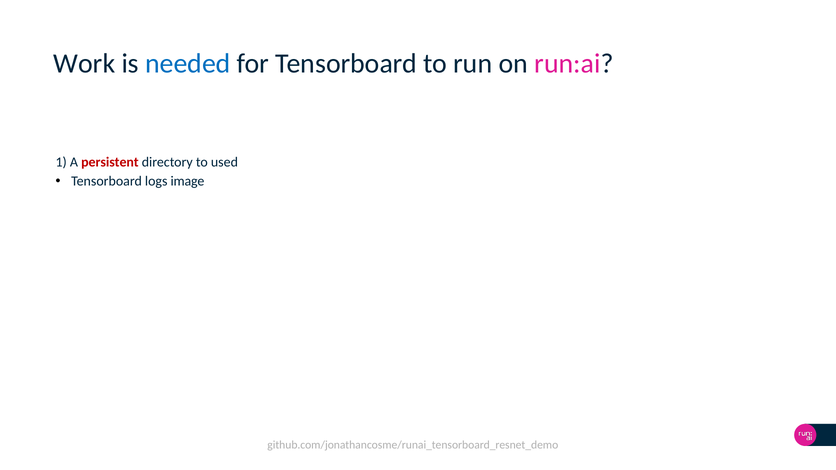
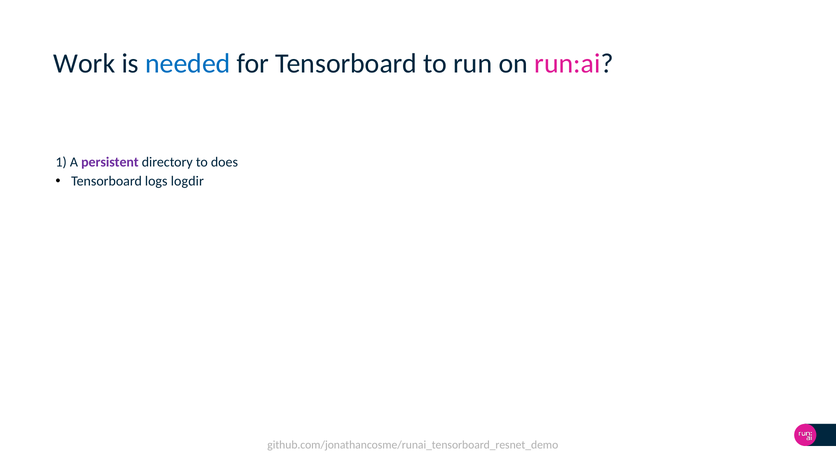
persistent colour: red -> purple (110, 162)
used: used -> does (224, 162)
image: image -> logdir (187, 181)
